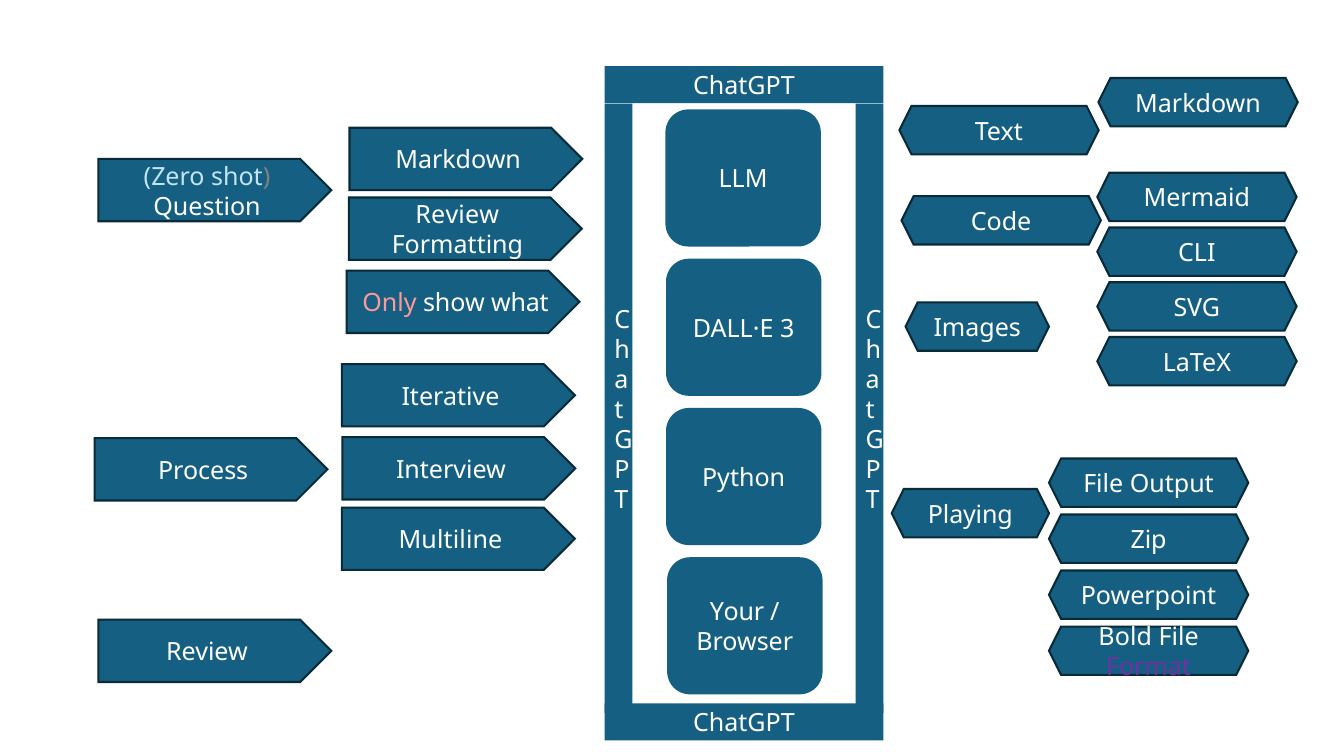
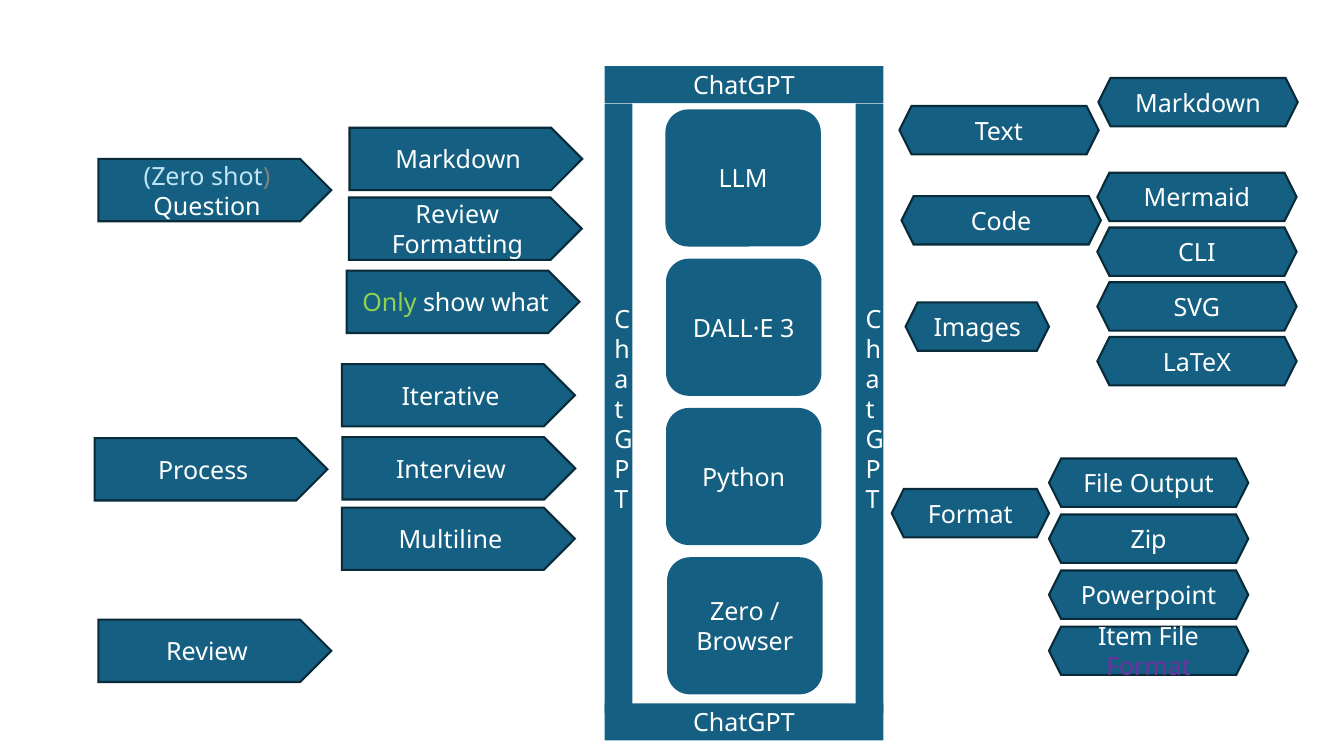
Only colour: pink -> light green (389, 303)
Playing: Playing -> Format (970, 515)
Your: Your -> Zero (737, 612)
Bold: Bold -> Item (1125, 637)
